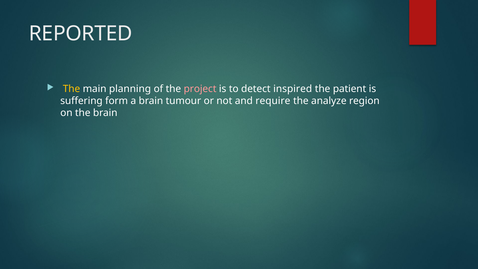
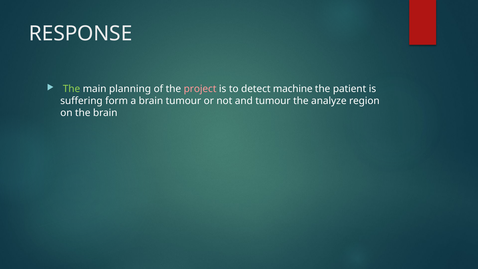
REPORTED: REPORTED -> RESPONSE (81, 34)
The colour: yellow -> light green (72, 89)
inspired: inspired -> machine (293, 89)
and require: require -> tumour (273, 101)
